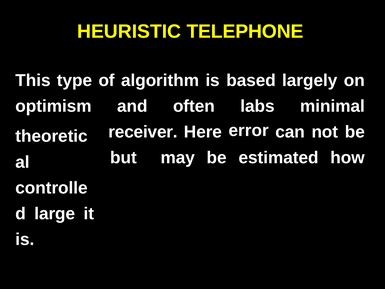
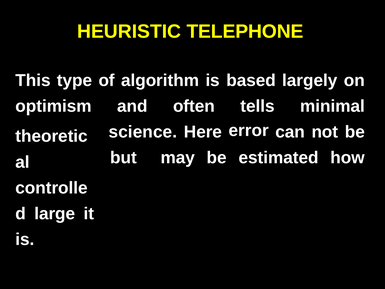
labs: labs -> tells (257, 106)
receiver: receiver -> science (143, 132)
